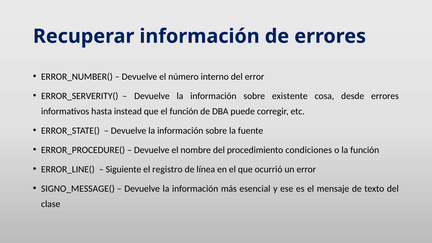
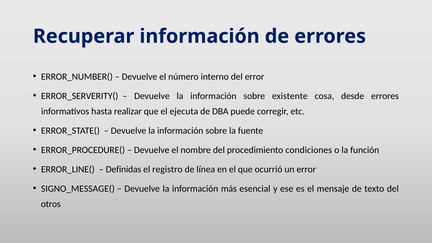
instead: instead -> realizar (128, 111)
el función: función -> ejecuta (184, 111)
Siguiente: Siguiente -> Definidas (124, 169)
clase: clase -> otros (51, 204)
